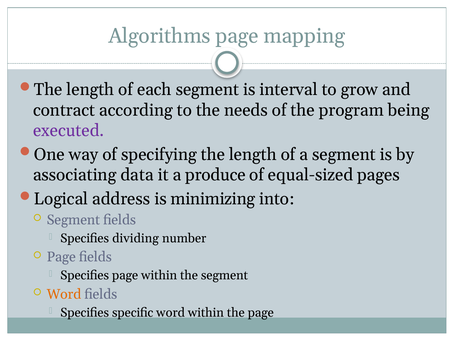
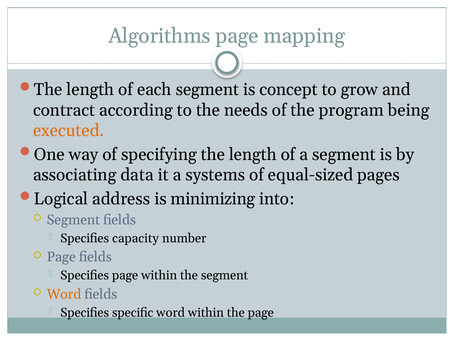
interval: interval -> concept (289, 89)
executed colour: purple -> orange (69, 130)
produce: produce -> systems (215, 175)
dividing: dividing -> capacity (135, 238)
